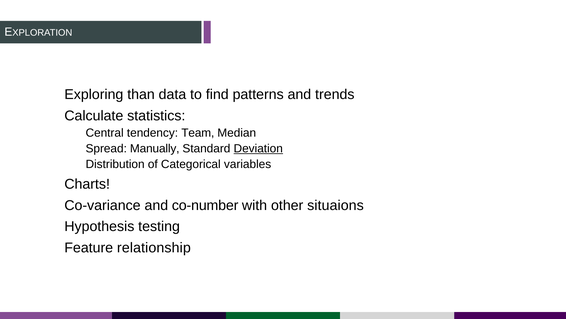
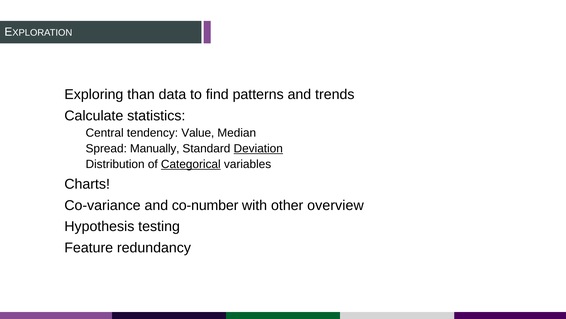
Team: Team -> Value (198, 133)
Categorical underline: none -> present (191, 164)
situaions: situaions -> overview (335, 205)
relationship: relationship -> redundancy (154, 247)
